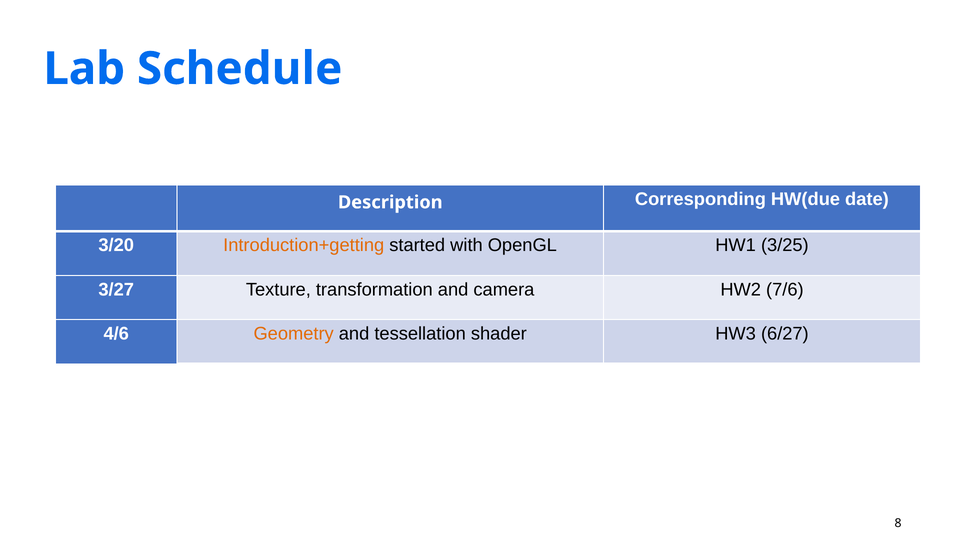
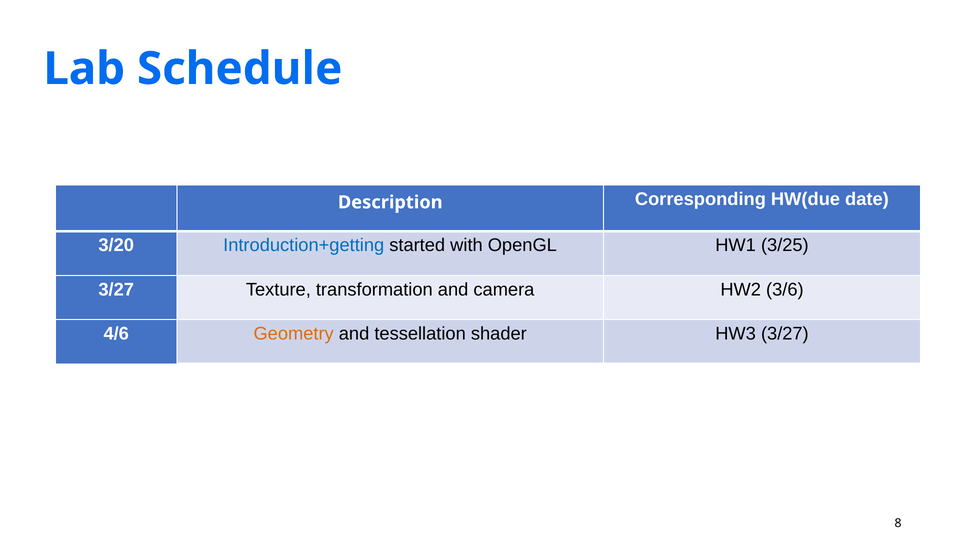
Introduction+getting colour: orange -> blue (304, 245)
7/6: 7/6 -> 3/6 (785, 290)
HW3 6/27: 6/27 -> 3/27 (785, 334)
